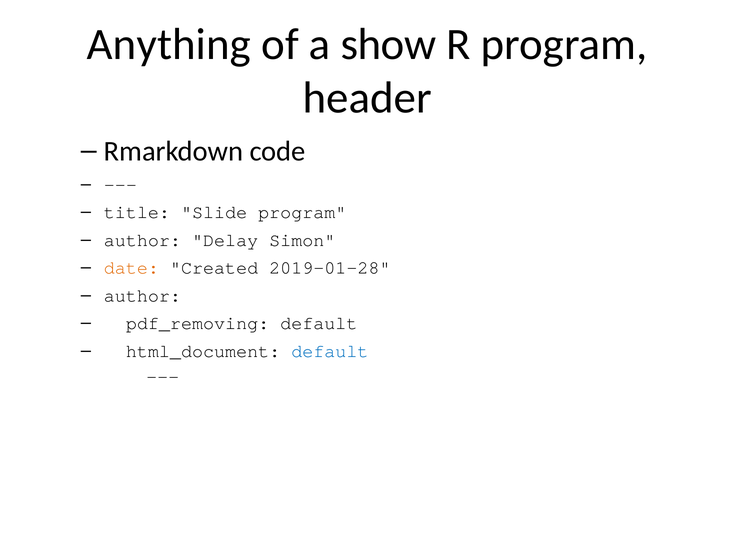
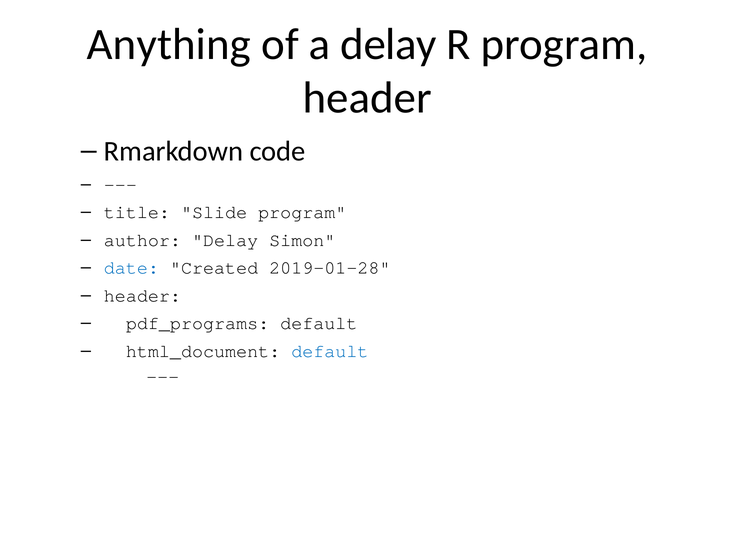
a show: show -> delay (389, 44)
date colour: orange -> blue (131, 268)
author: author -> header (142, 296)
pdf_removing: pdf_removing -> pdf_programs (198, 324)
